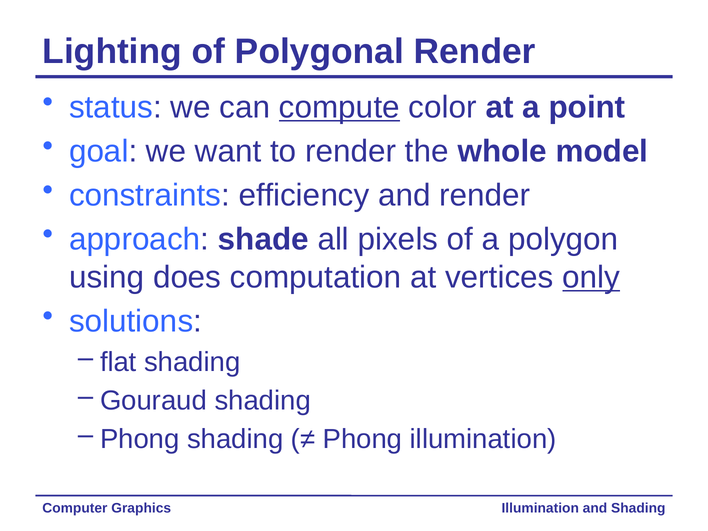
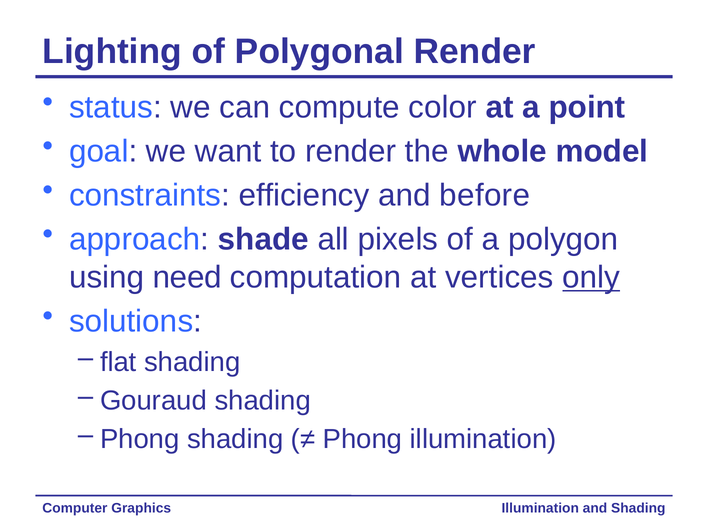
compute underline: present -> none (339, 107)
and render: render -> before (485, 195)
does: does -> need (187, 277)
